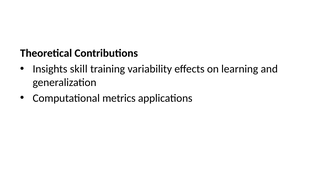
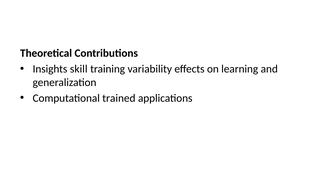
metrics: metrics -> trained (119, 98)
